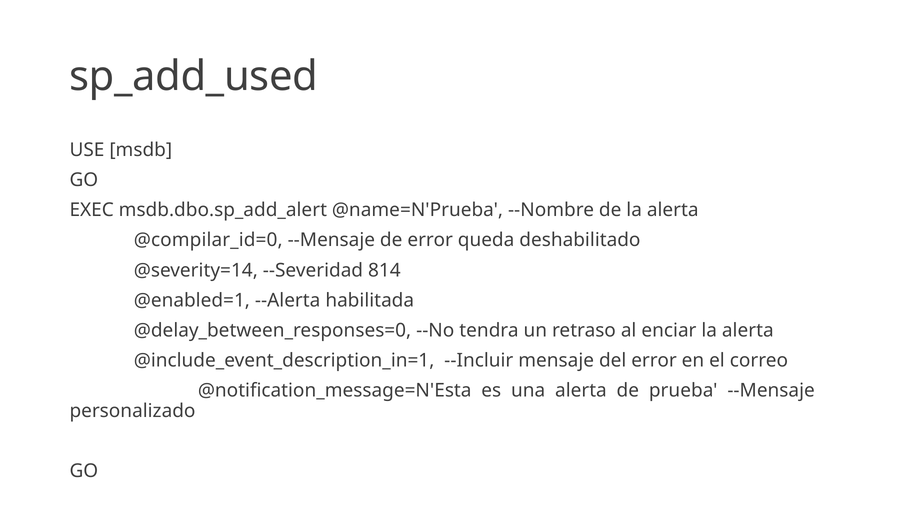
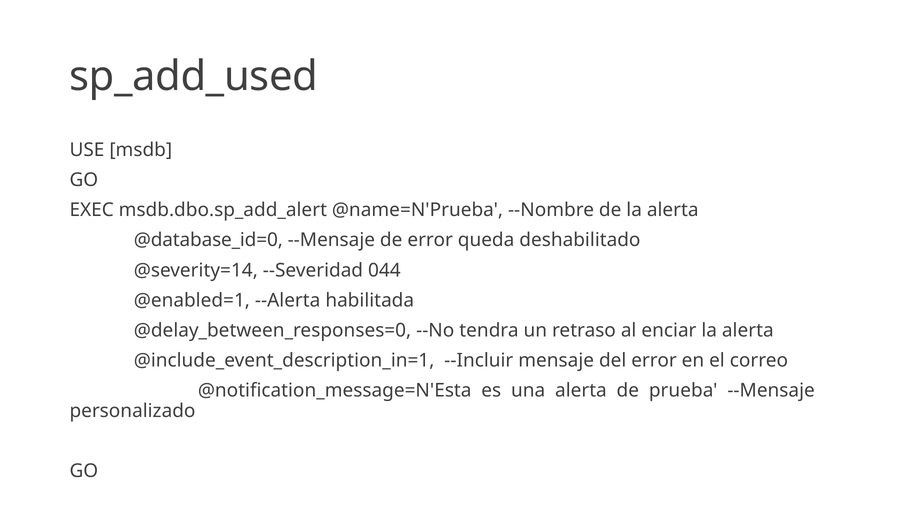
@compilar_id=0: @compilar_id=0 -> @database_id=0 (208, 240)
814: 814 -> 044 (384, 270)
